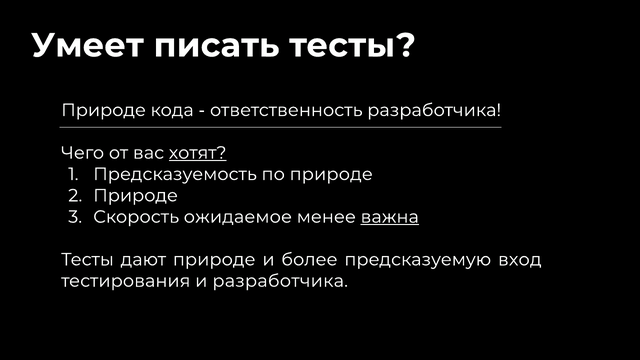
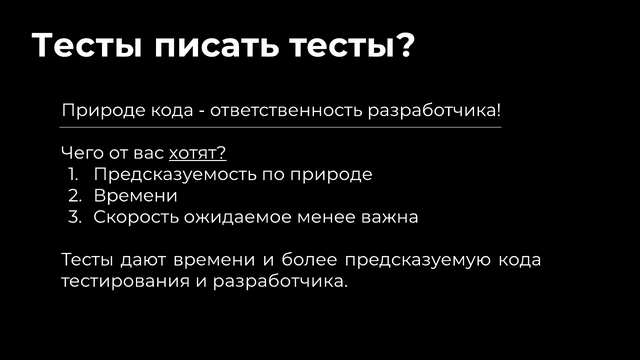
Умеет: Умеет -> Тесты (87, 45)
Природе: Природе -> Времени (136, 196)
важна underline: present -> none (390, 217)
дают природе: природе -> времени (214, 260)
предсказуемую вход: вход -> кода (520, 260)
